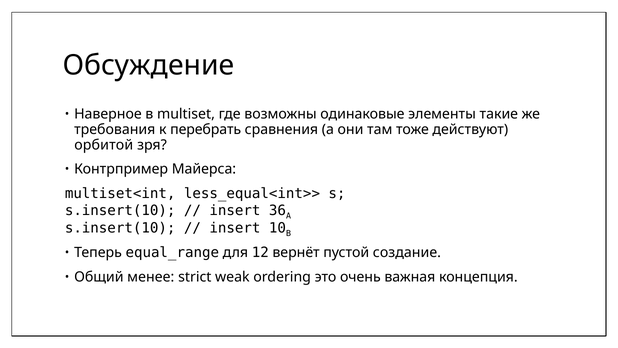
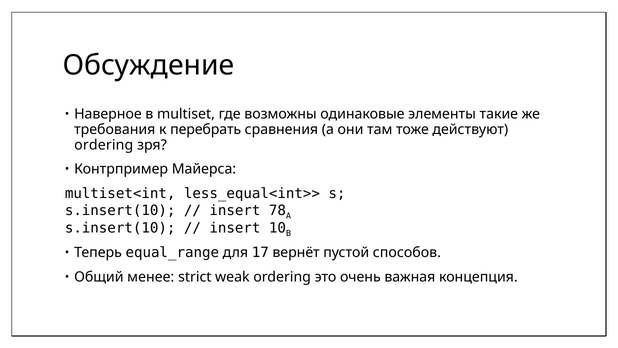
орбитой: орбитой -> ordering (104, 145)
36: 36 -> 78 (277, 210)
12: 12 -> 17 (260, 252)
создание: создание -> способов (407, 252)
